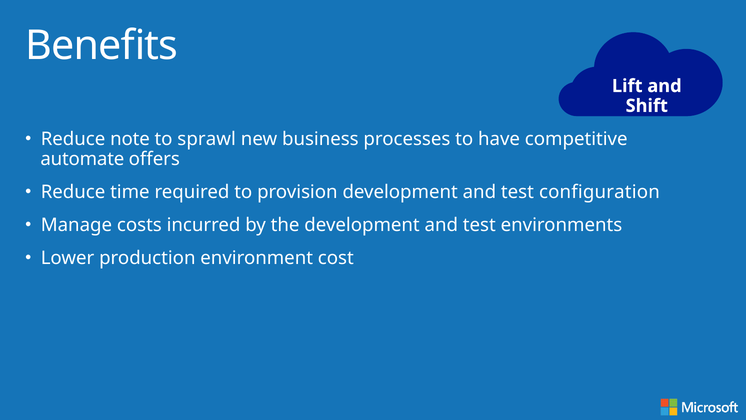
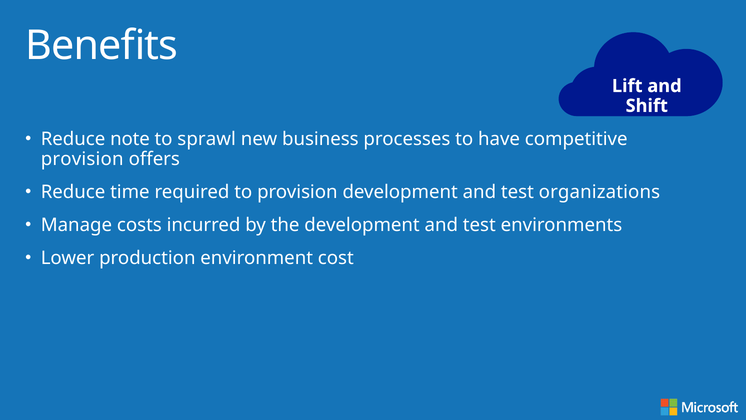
automate: automate -> provision (82, 159)
configuration: configuration -> organizations (599, 192)
